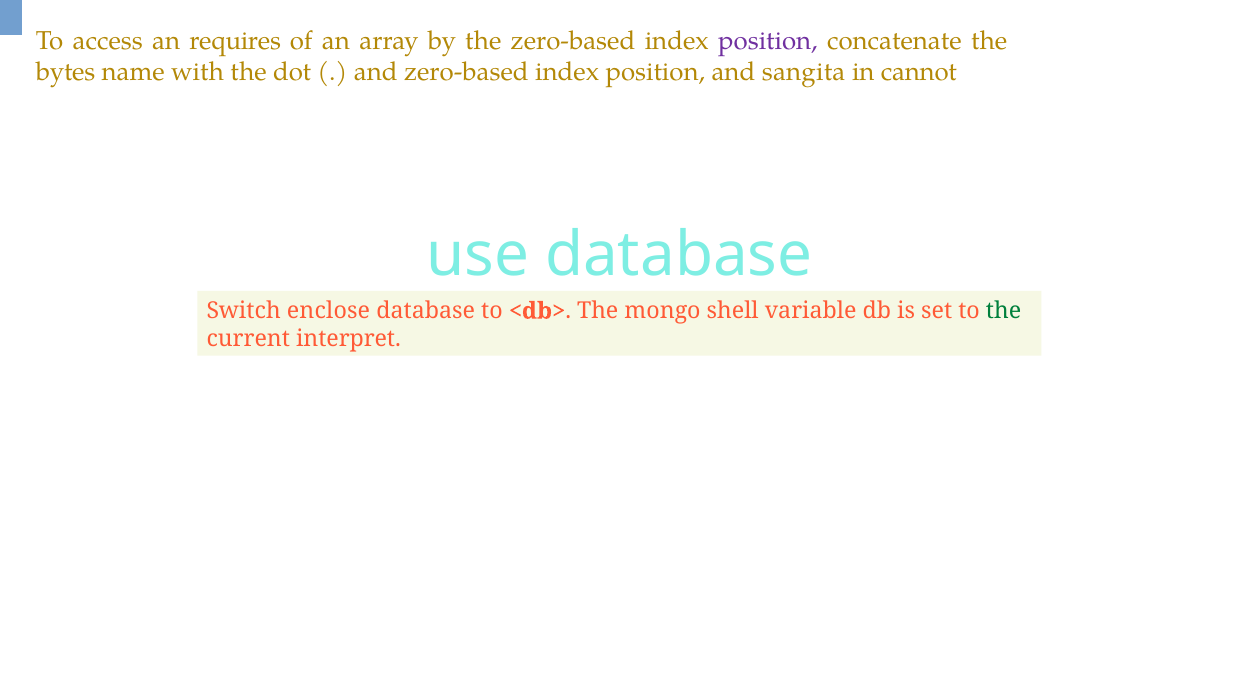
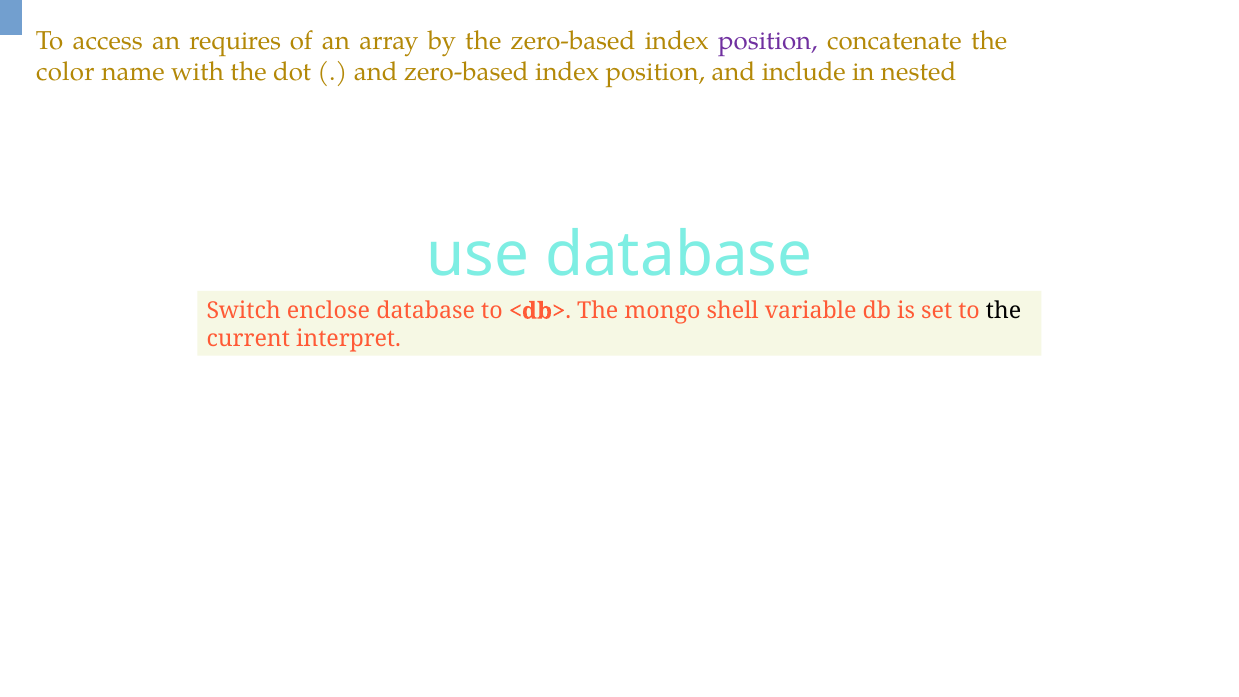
bytes: bytes -> color (65, 72)
sangita: sangita -> include (804, 72)
cannot: cannot -> nested (919, 72)
the colour: green -> black (1004, 311)
